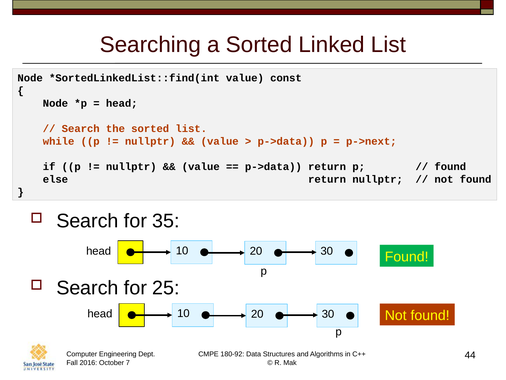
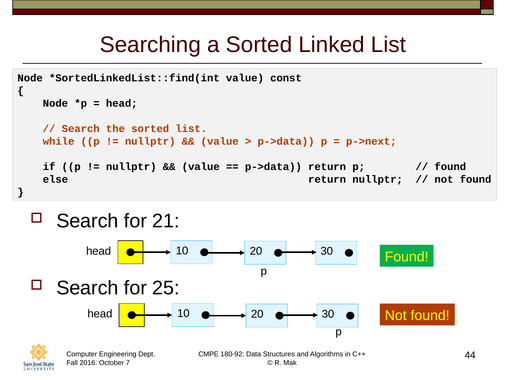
35: 35 -> 21 (166, 221)
